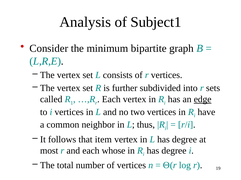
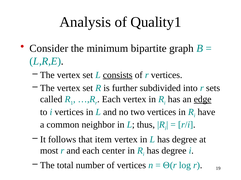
Subject1: Subject1 -> Quality1 (156, 22)
consists underline: none -> present (118, 75)
whose: whose -> center (113, 151)
